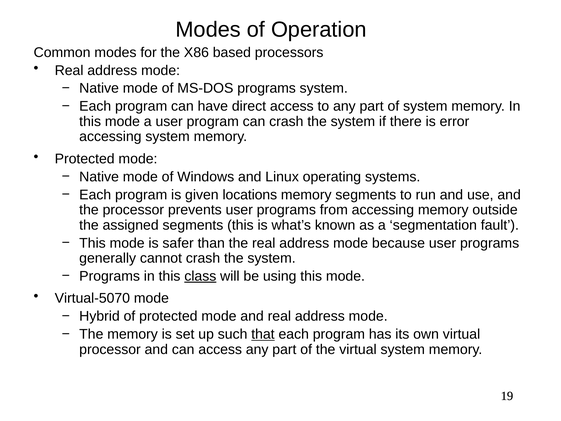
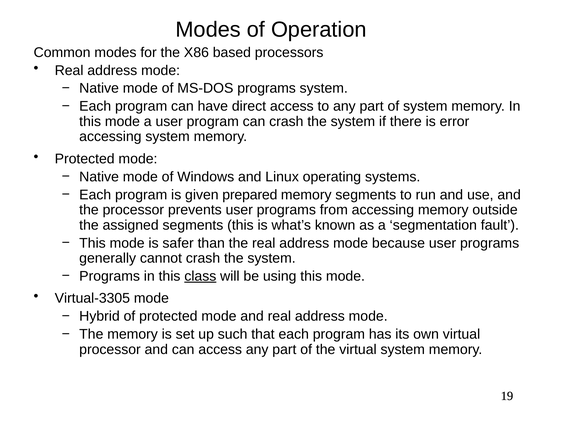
locations: locations -> prepared (250, 195)
Virtual-5070: Virtual-5070 -> Virtual-3305 (92, 298)
that underline: present -> none (263, 334)
